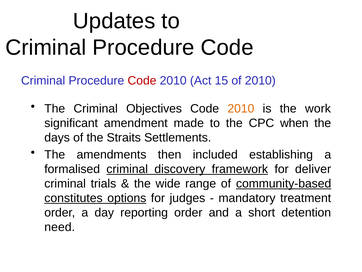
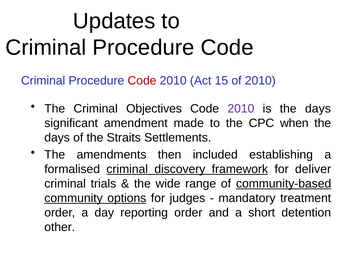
2010 colour: orange -> purple (241, 108)
is the work: work -> days (318, 108)
constitutes: constitutes -> community (74, 198)
need: need -> other (60, 227)
